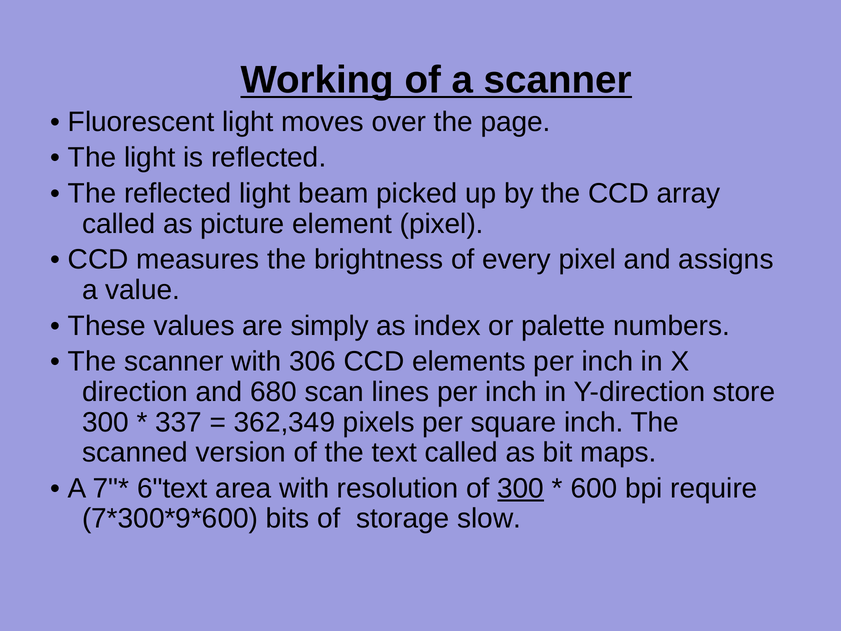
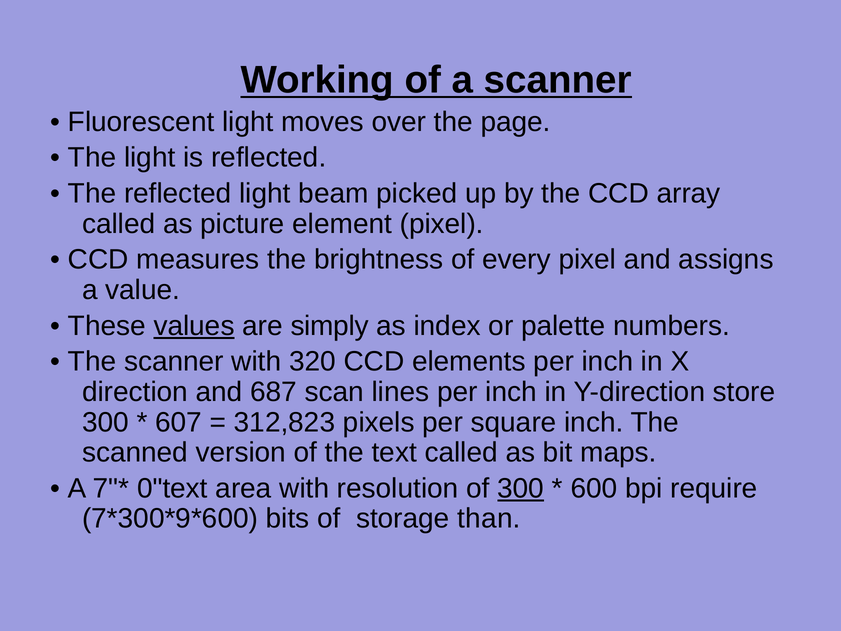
values underline: none -> present (194, 326)
306: 306 -> 320 (312, 362)
680: 680 -> 687 (274, 392)
337: 337 -> 607 (179, 422)
362,349: 362,349 -> 312,823 (284, 422)
6"text: 6"text -> 0"text (172, 488)
slow: slow -> than (489, 518)
